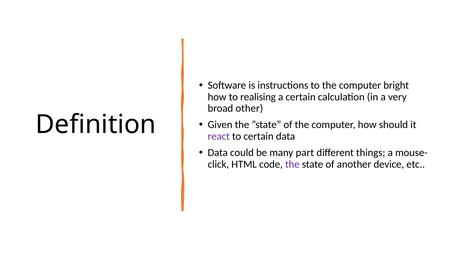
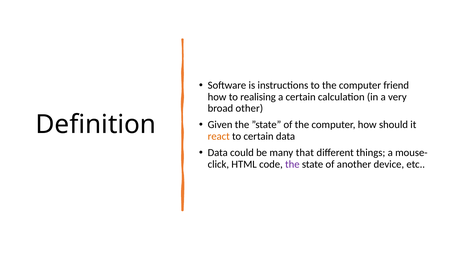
bright: bright -> friend (396, 85)
react colour: purple -> orange (219, 136)
part: part -> that (305, 152)
